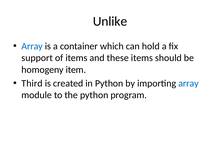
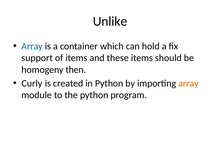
item: item -> then (76, 70)
Third: Third -> Curly (32, 83)
array colour: blue -> orange (189, 83)
